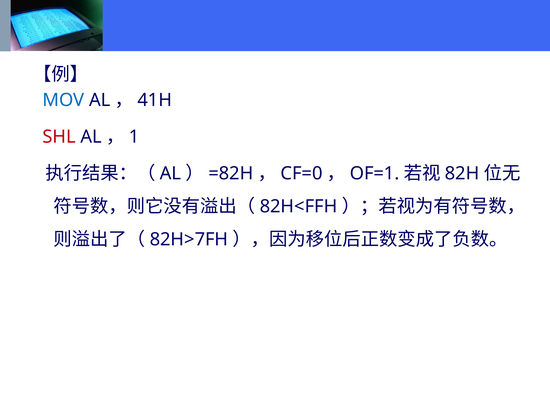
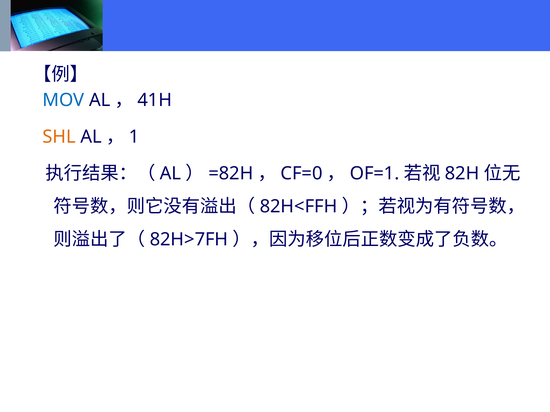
SHL colour: red -> orange (59, 137)
